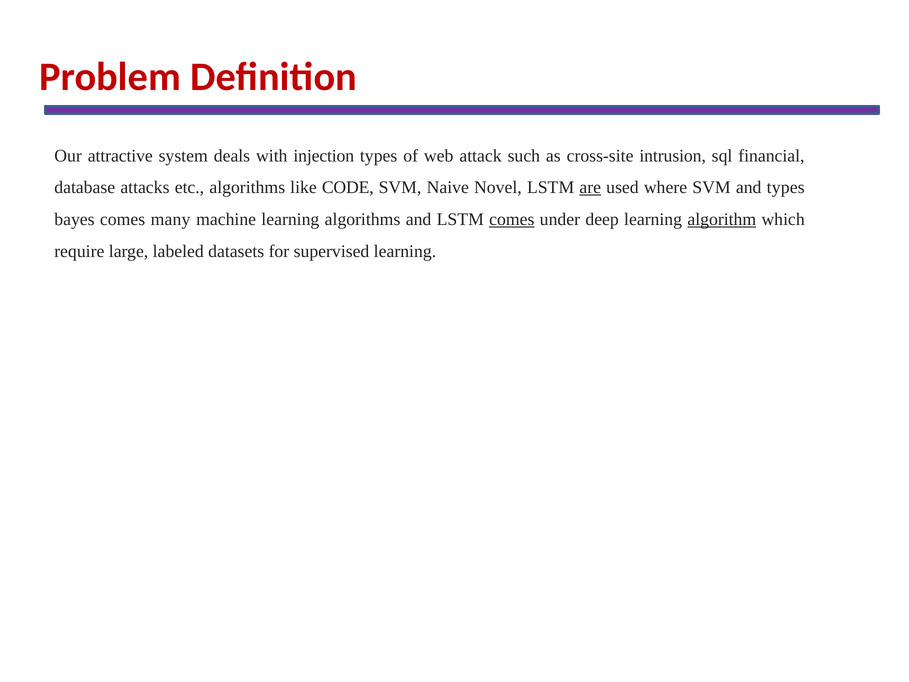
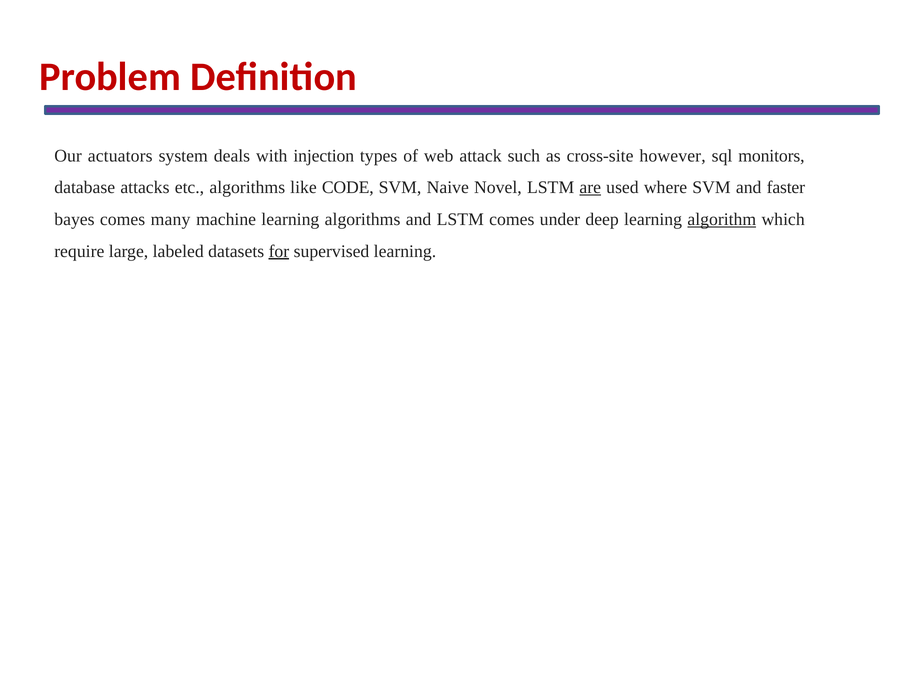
attractive: attractive -> actuators (120, 156)
intrusion: intrusion -> however (673, 156)
financial: financial -> monitors (771, 156)
and types: types -> faster (786, 187)
comes underline: present -> none (512, 219)
for underline: none -> present (279, 251)
